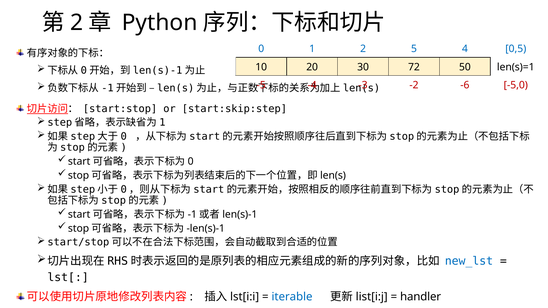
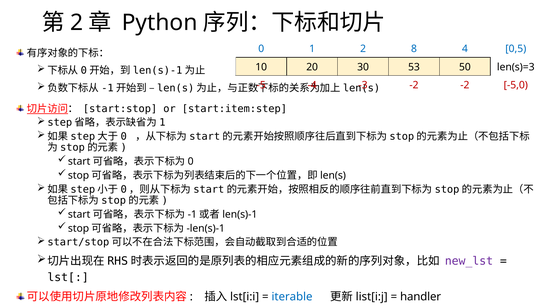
5: 5 -> 8 (414, 49)
72: 72 -> 53 (414, 67)
len(s)=1: len(s)=1 -> len(s)=3 (516, 67)
-2 -6: -6 -> -2 (465, 85)
start:skip:step: start:skip:step -> start:item:step (234, 109)
new_lst colour: blue -> purple (469, 261)
